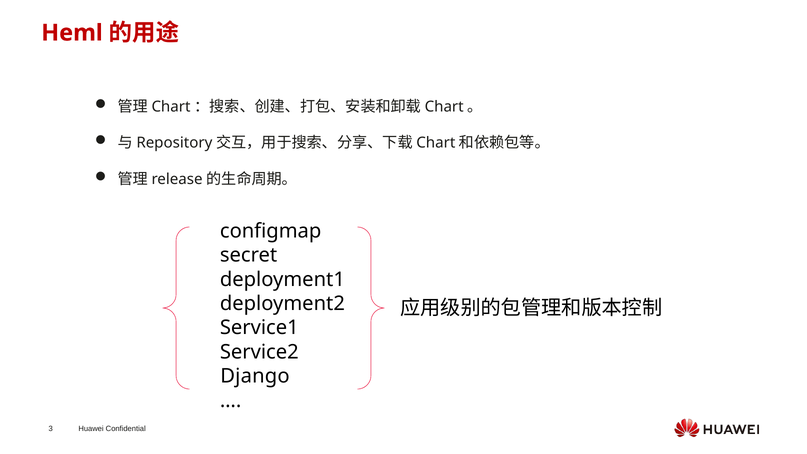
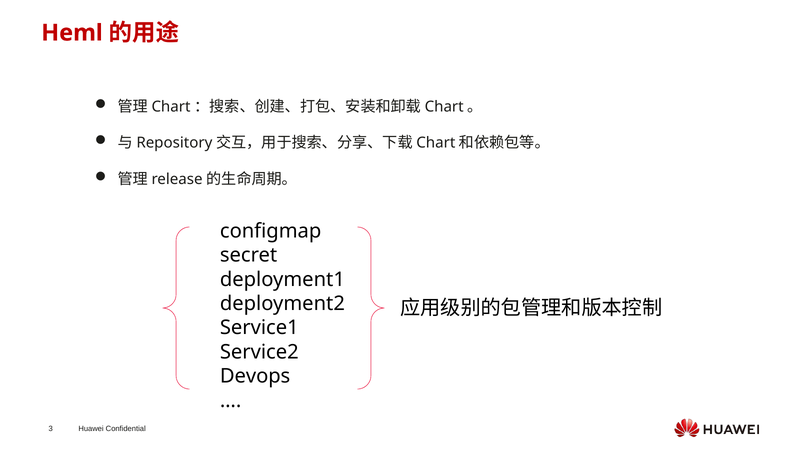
Django: Django -> Devops (255, 376)
